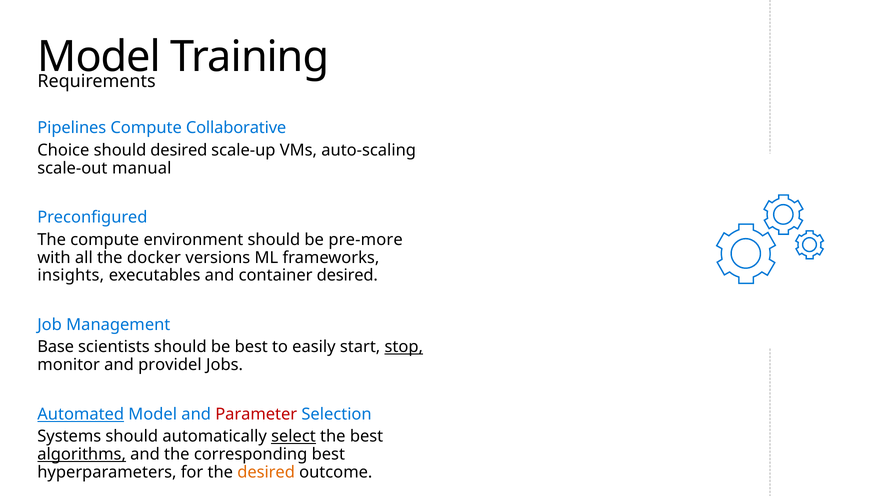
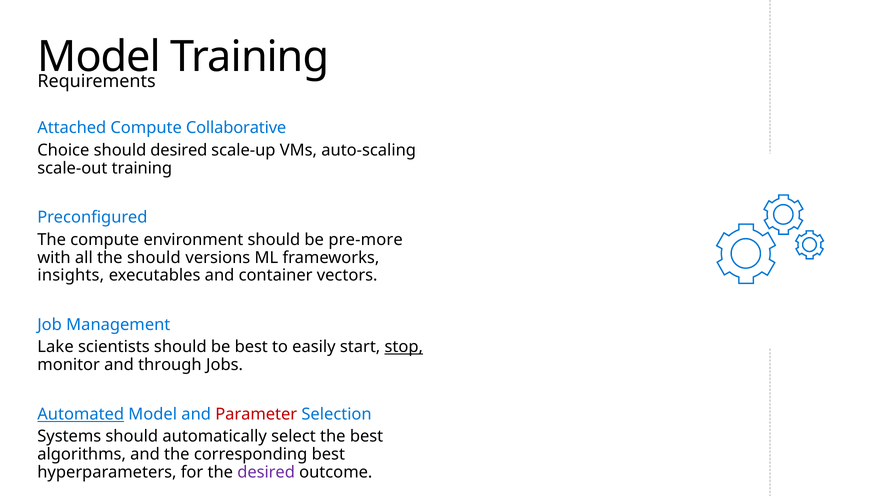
Pipelines: Pipelines -> Attached (72, 128)
scale-out manual: manual -> training (142, 168)
the docker: docker -> should (154, 257)
container desired: desired -> vectors (347, 275)
Base: Base -> Lake (56, 347)
providel: providel -> through (170, 365)
select underline: present -> none (293, 436)
algorithms underline: present -> none (82, 454)
desired colour: orange -> purple (266, 472)
